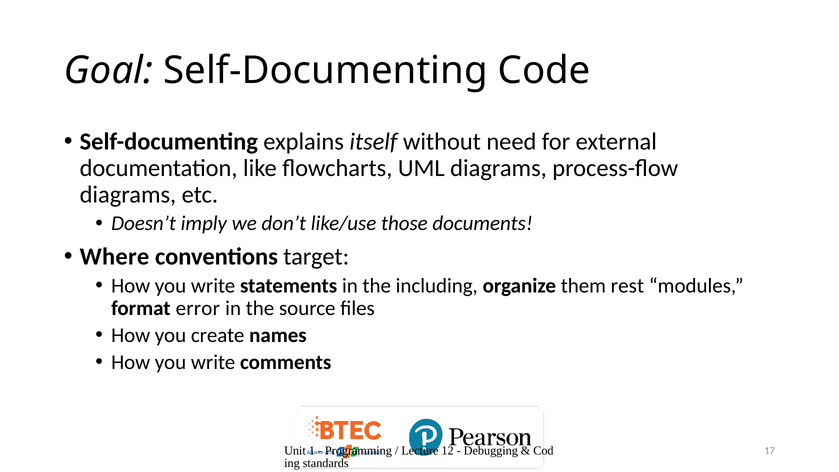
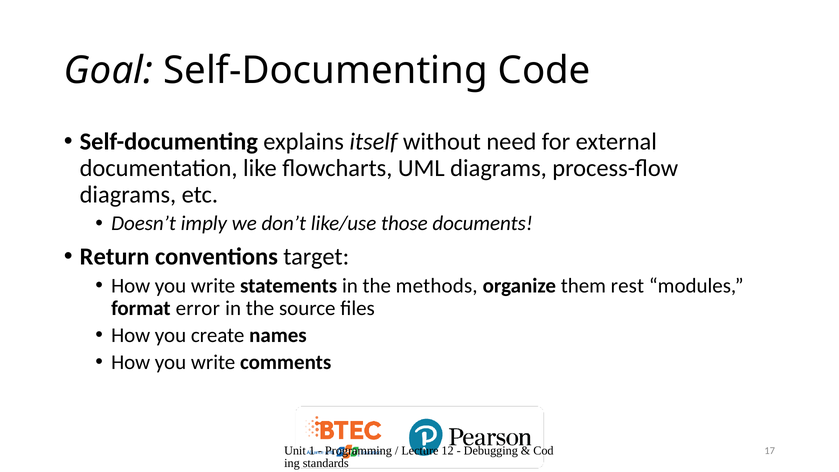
Where: Where -> Return (115, 257)
including: including -> methods (437, 286)
